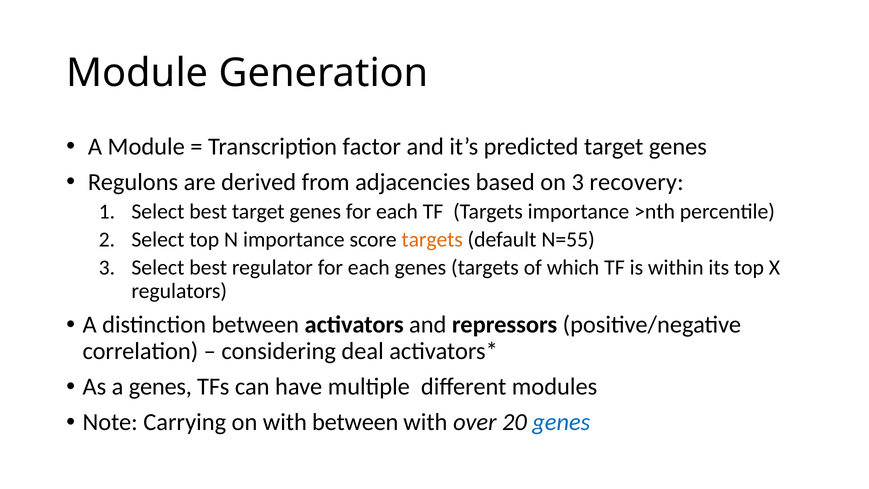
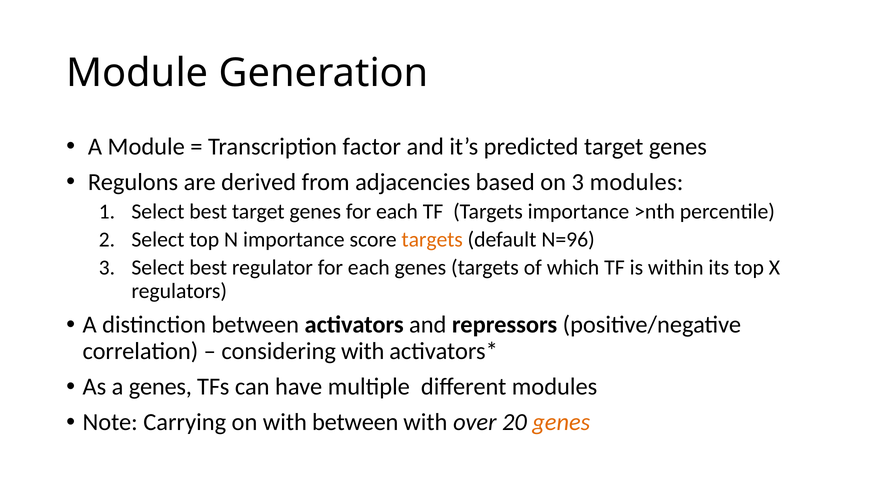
3 recovery: recovery -> modules (637, 182)
N=55: N=55 -> N=96 (568, 239)
considering deal: deal -> with (363, 351)
genes colour: blue -> orange (561, 422)
